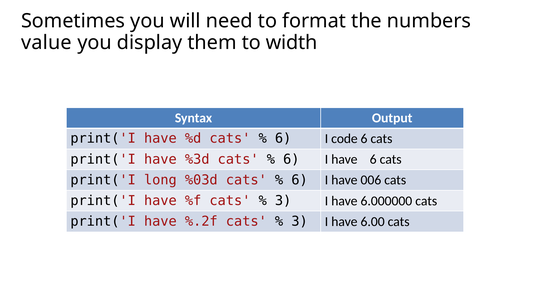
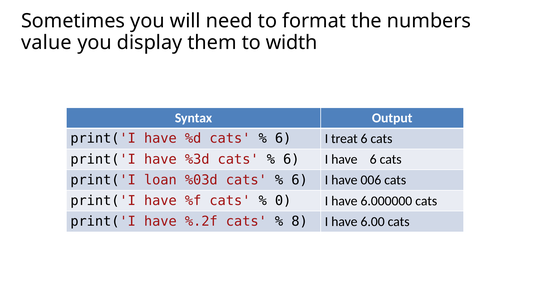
code: code -> treat (344, 139)
long: long -> loan (160, 180)
3: 3 -> 0 (283, 201)
3: 3 -> 8 (300, 221)
